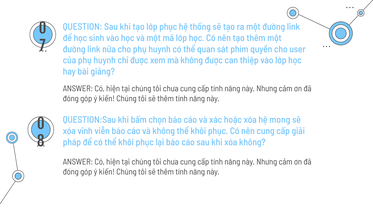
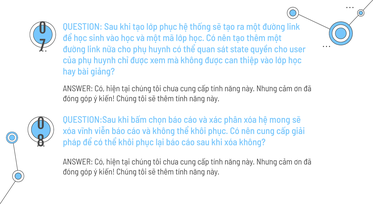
phím: phím -> state (239, 49)
hoặc: hoặc -> phân (233, 120)
